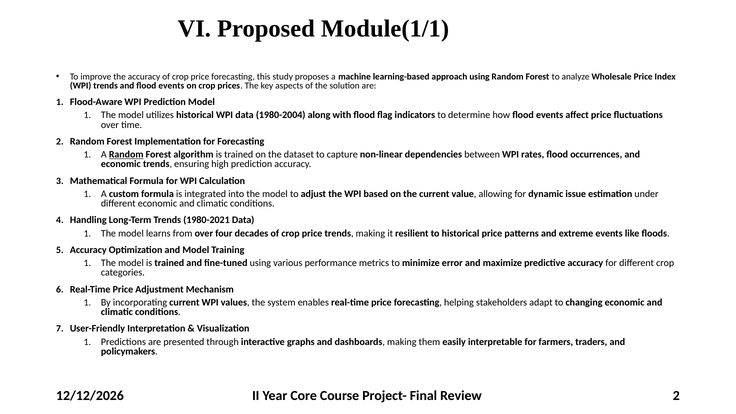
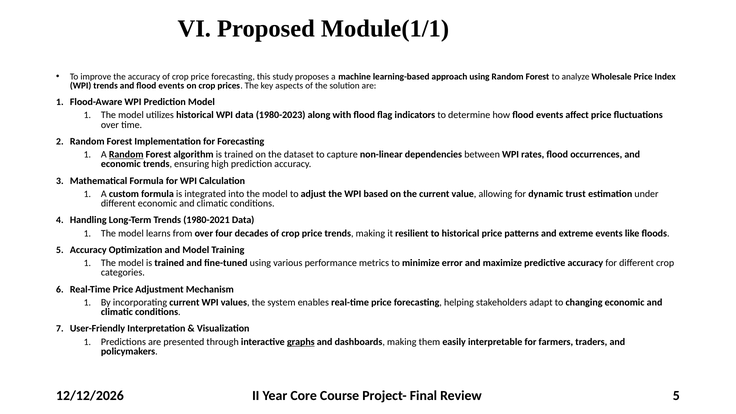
1980-2004: 1980-2004 -> 1980-2023 (281, 115)
issue: issue -> trust (576, 194)
graphs underline: none -> present (301, 342)
2: 2 -> 5 (676, 396)
